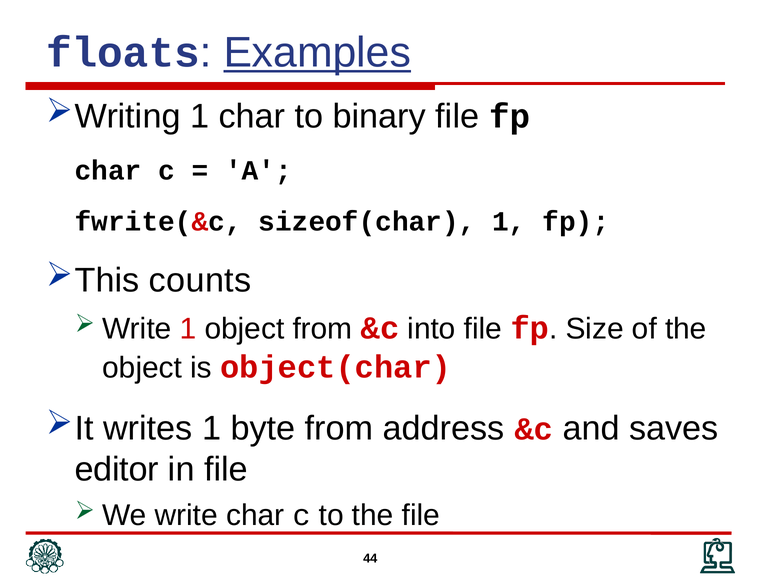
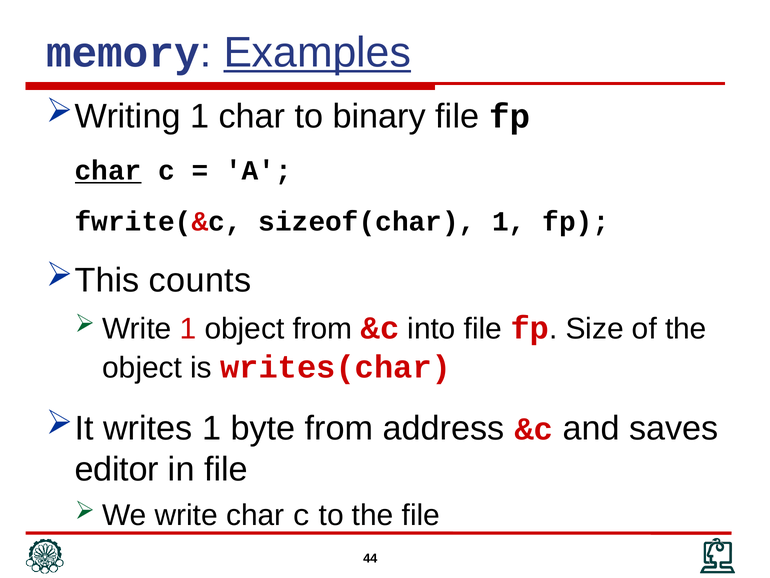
floats: floats -> memory (123, 53)
char underline: none -> present (108, 171)
object(char: object(char -> writes(char (336, 367)
